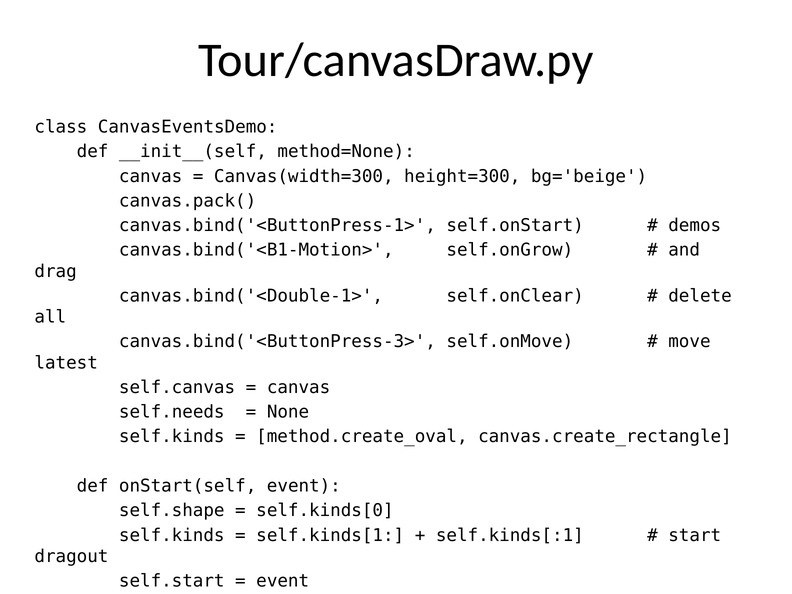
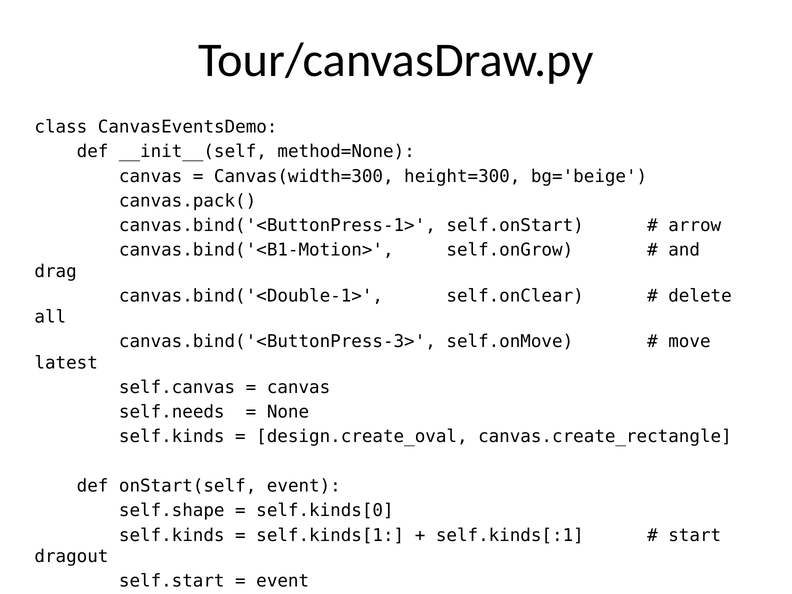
demos: demos -> arrow (695, 226)
method.create_oval: method.create_oval -> design.create_oval (362, 437)
